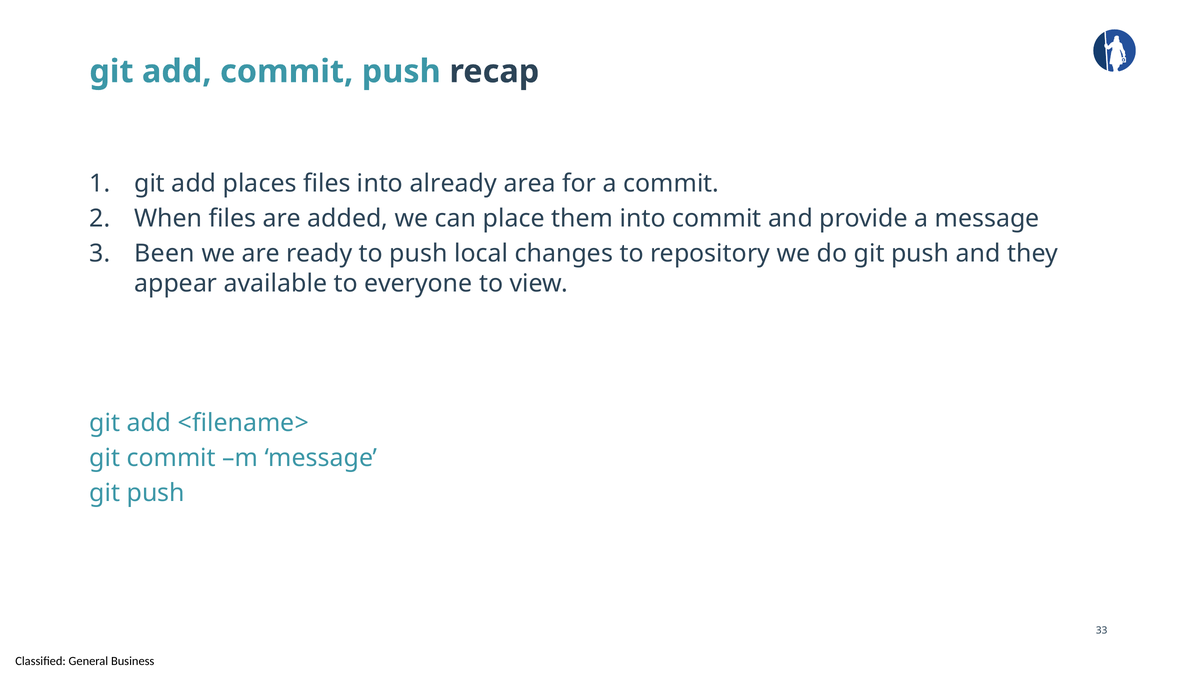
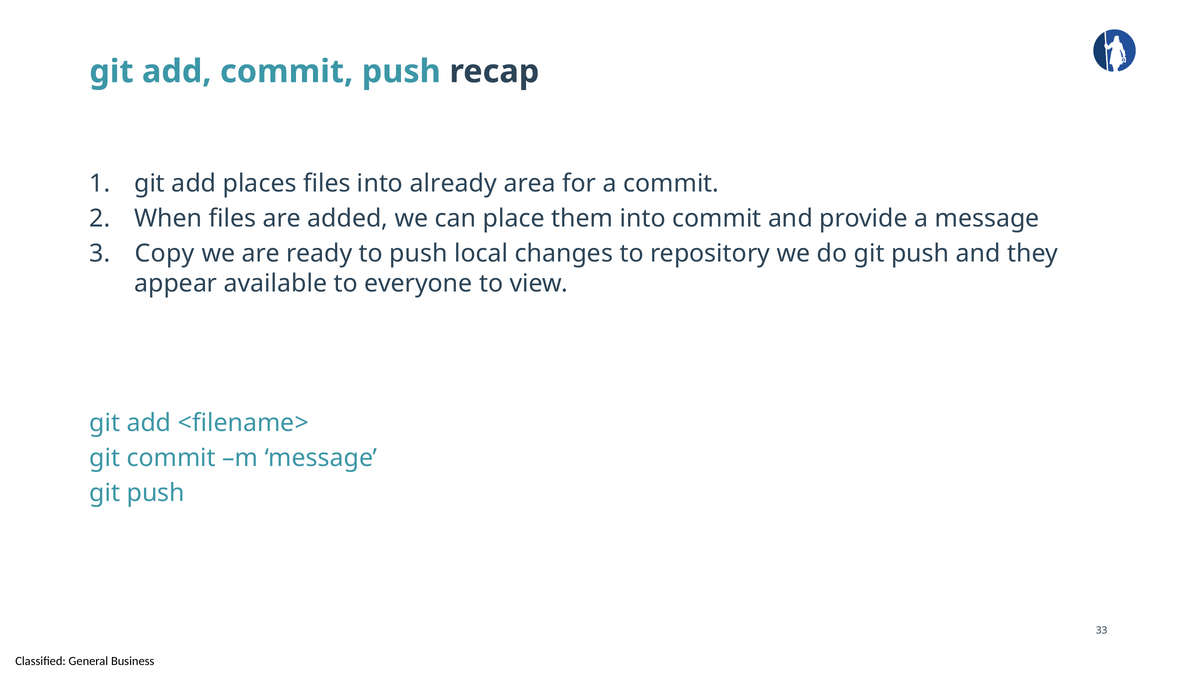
Been: Been -> Copy (165, 254)
